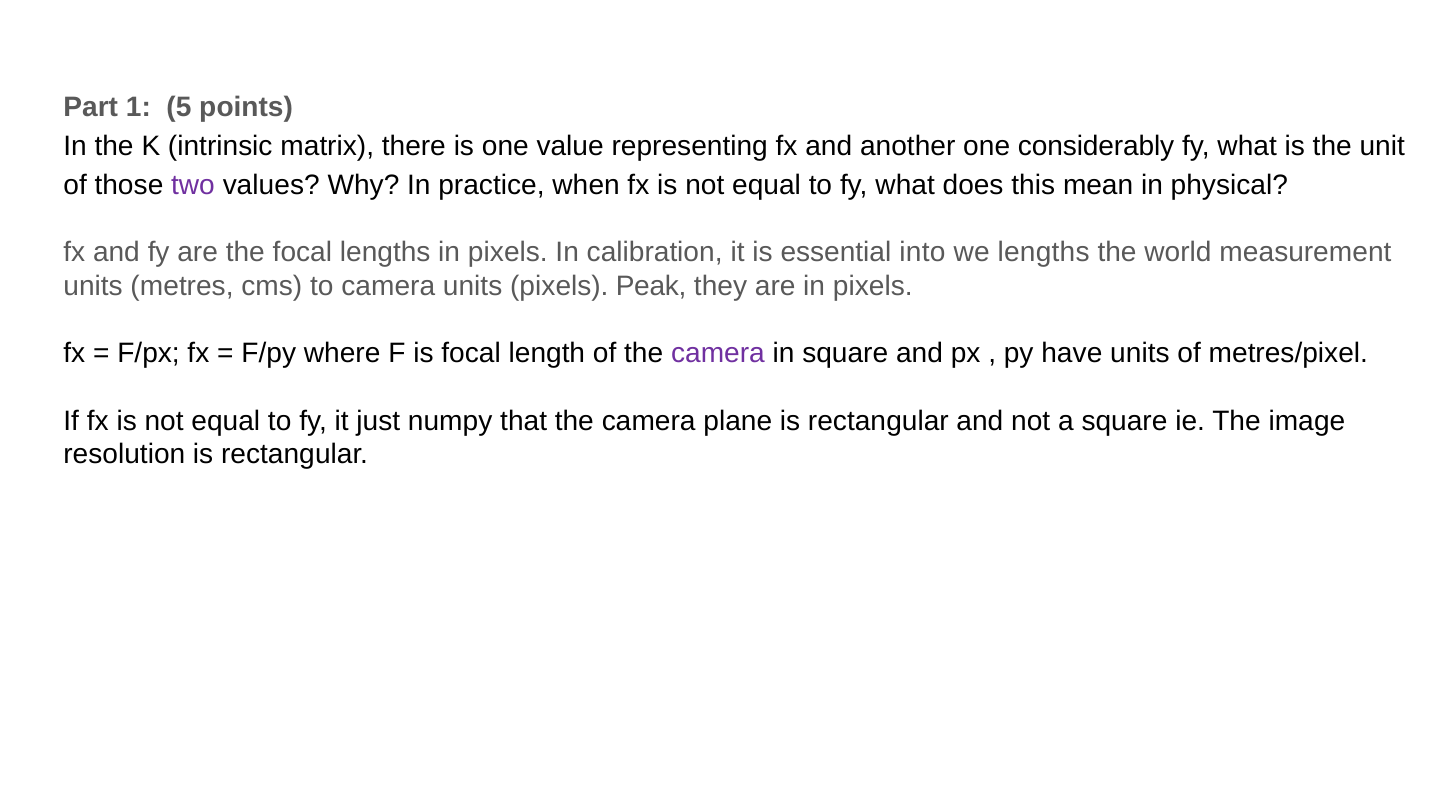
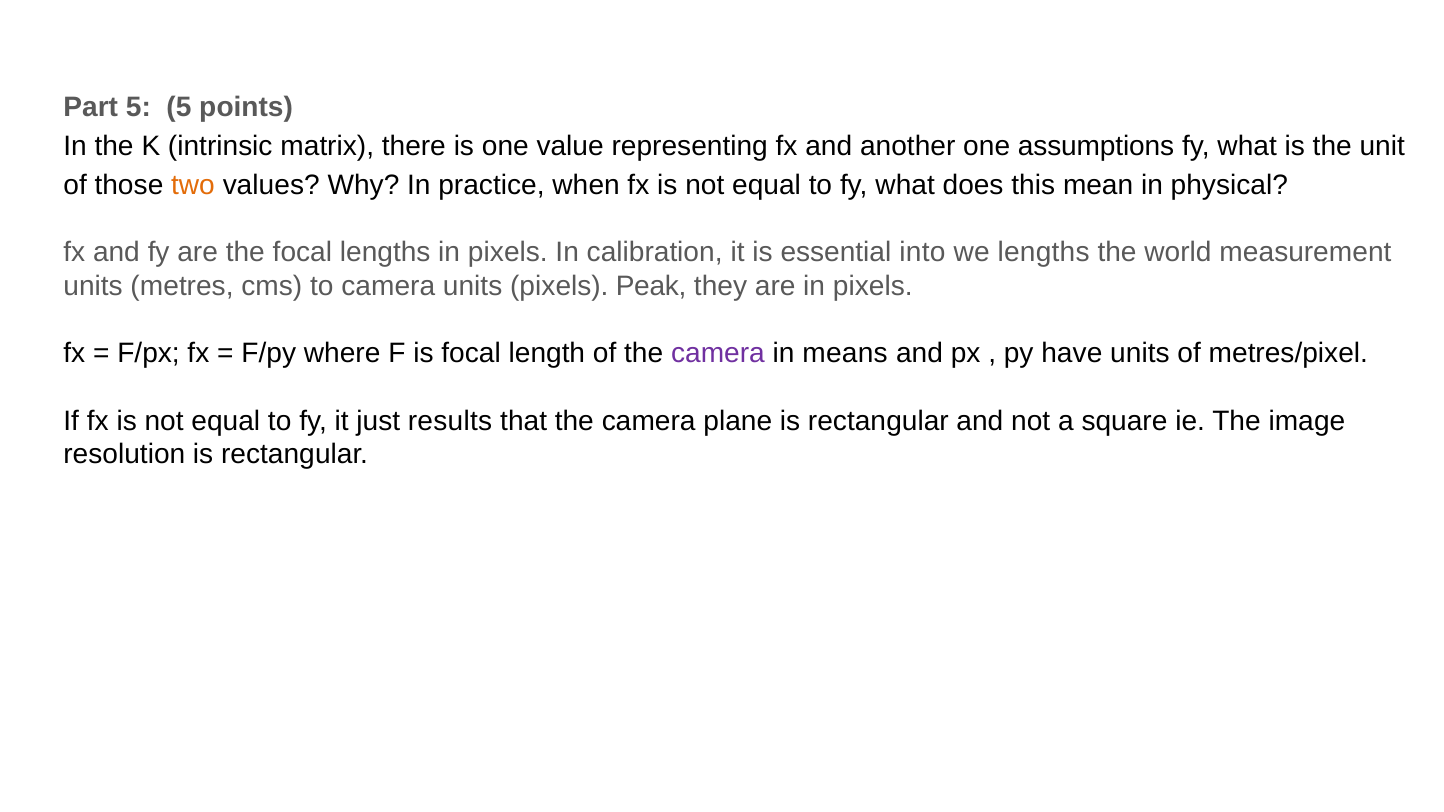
Part 1: 1 -> 5 (138, 108)
considerably: considerably -> assumptions (1096, 146)
two colour: purple -> orange (193, 185)
in square: square -> means (845, 353)
numpy: numpy -> results (450, 421)
